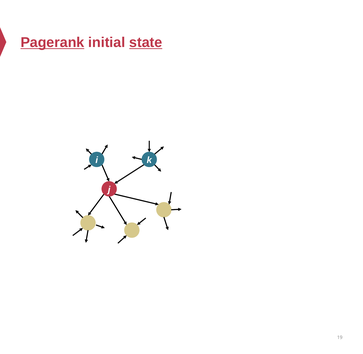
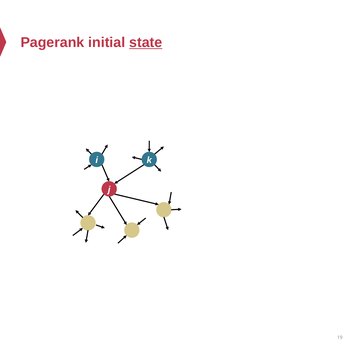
Pagerank underline: present -> none (52, 42)
